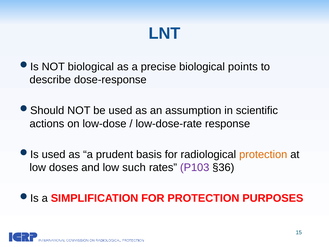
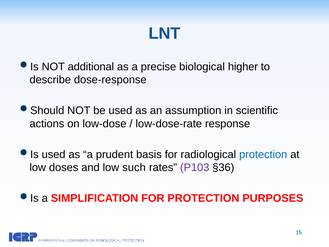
NOT biological: biological -> additional (91, 67)
points: points -> higher (243, 67)
protection colour: orange -> blue (263, 154)
